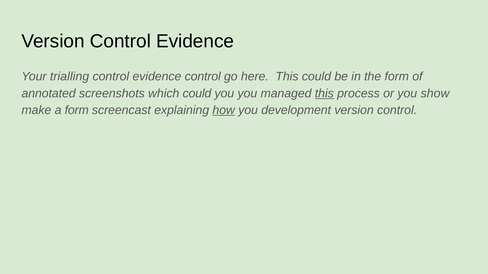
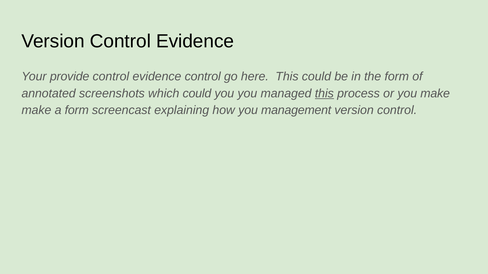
trialling: trialling -> provide (70, 77)
you show: show -> make (435, 94)
how underline: present -> none (224, 110)
development: development -> management (296, 110)
